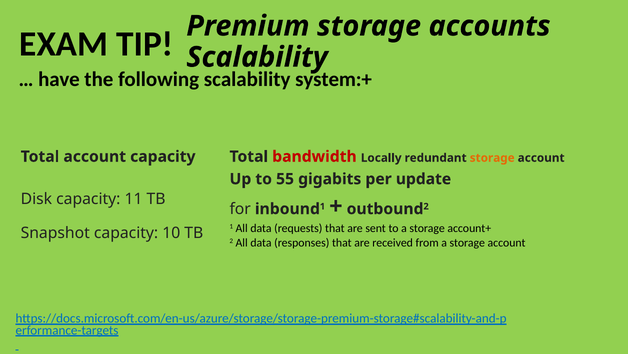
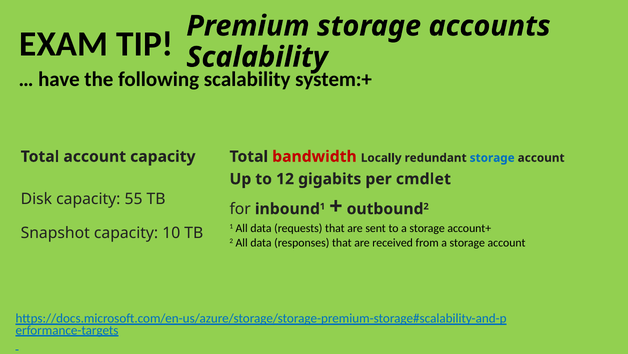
storage colour: orange -> blue (492, 158)
55: 55 -> 12 (285, 179)
update: update -> cmdlet (423, 179)
11: 11 -> 55 (134, 198)
